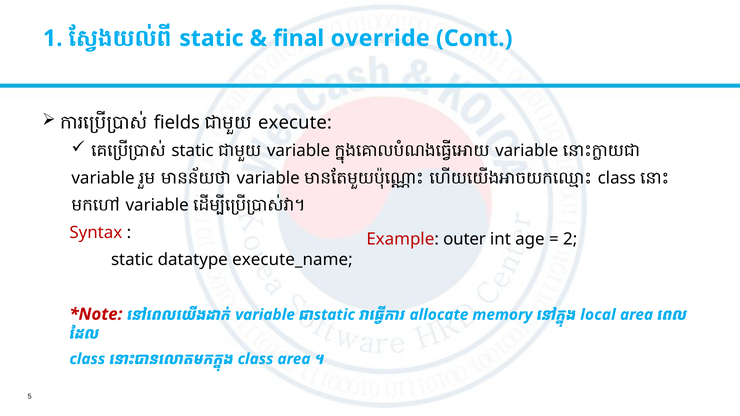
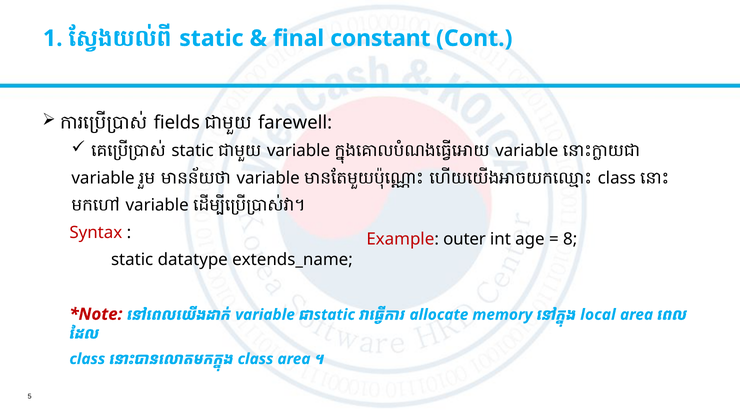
override: override -> constant (380, 38)
execute: execute -> farewell (295, 123)
2: 2 -> 8 (570, 239)
execute_name: execute_name -> extends_name (293, 260)
